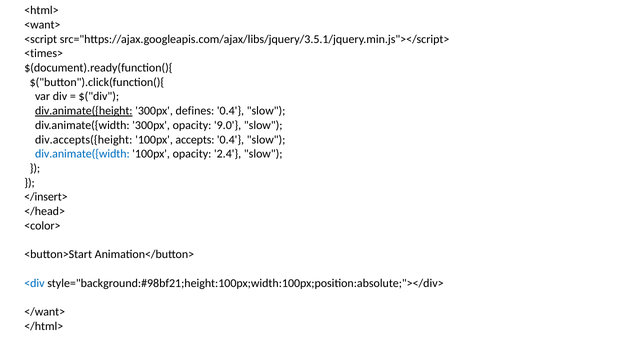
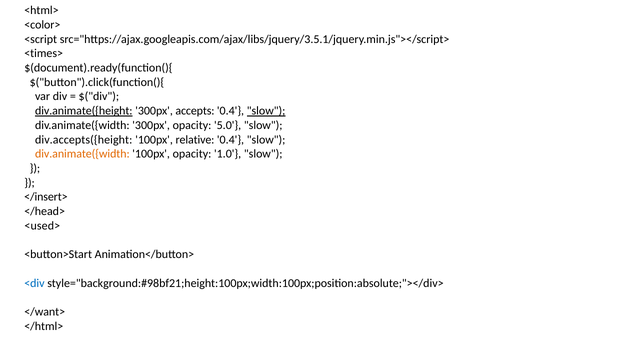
<want>: <want> -> <color> (42, 25)
defines: defines -> accepts (195, 111)
slow underline: none -> present (266, 111)
9.0: 9.0 -> 5.0 (228, 125)
accepts: accepts -> relative (195, 140)
div.animate({width colour: blue -> orange (82, 154)
2.4: 2.4 -> 1.0 (228, 154)
<color>: <color> -> <used> (42, 226)
